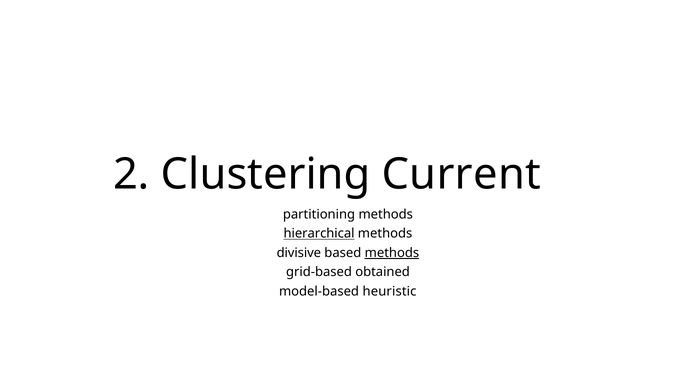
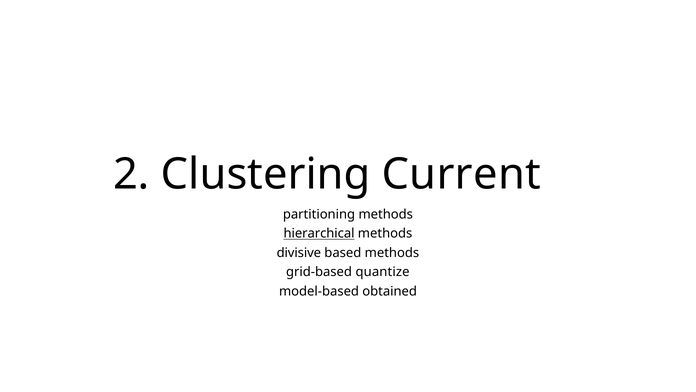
methods underline: present -> none (392, 252)
obtained: obtained -> quantize (383, 272)
heuristic: heuristic -> obtained (390, 291)
